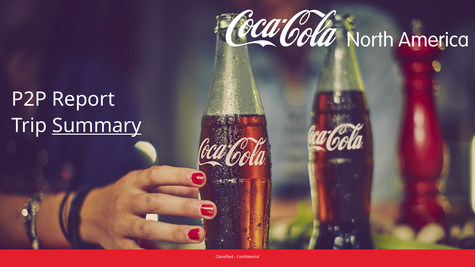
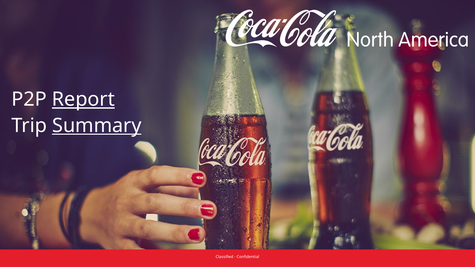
Report underline: none -> present (83, 100)
